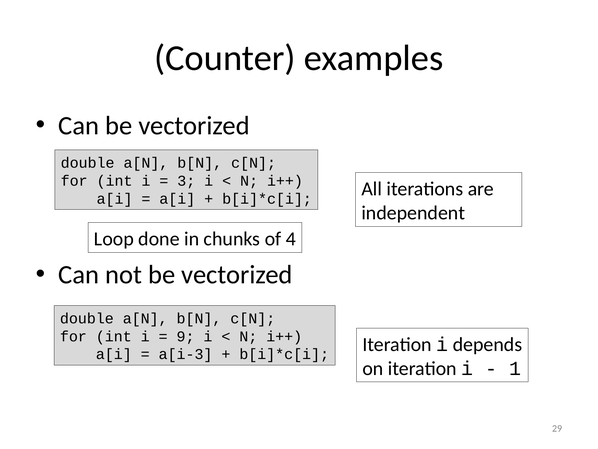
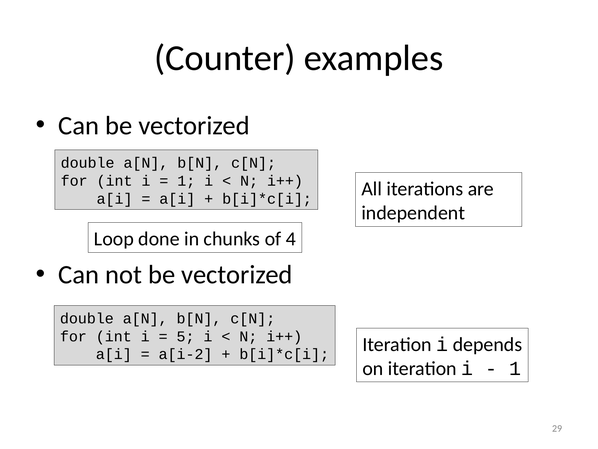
3: 3 -> 1 (186, 181)
9: 9 -> 5 (186, 336)
a[i-3: a[i-3 -> a[i-2 (186, 354)
